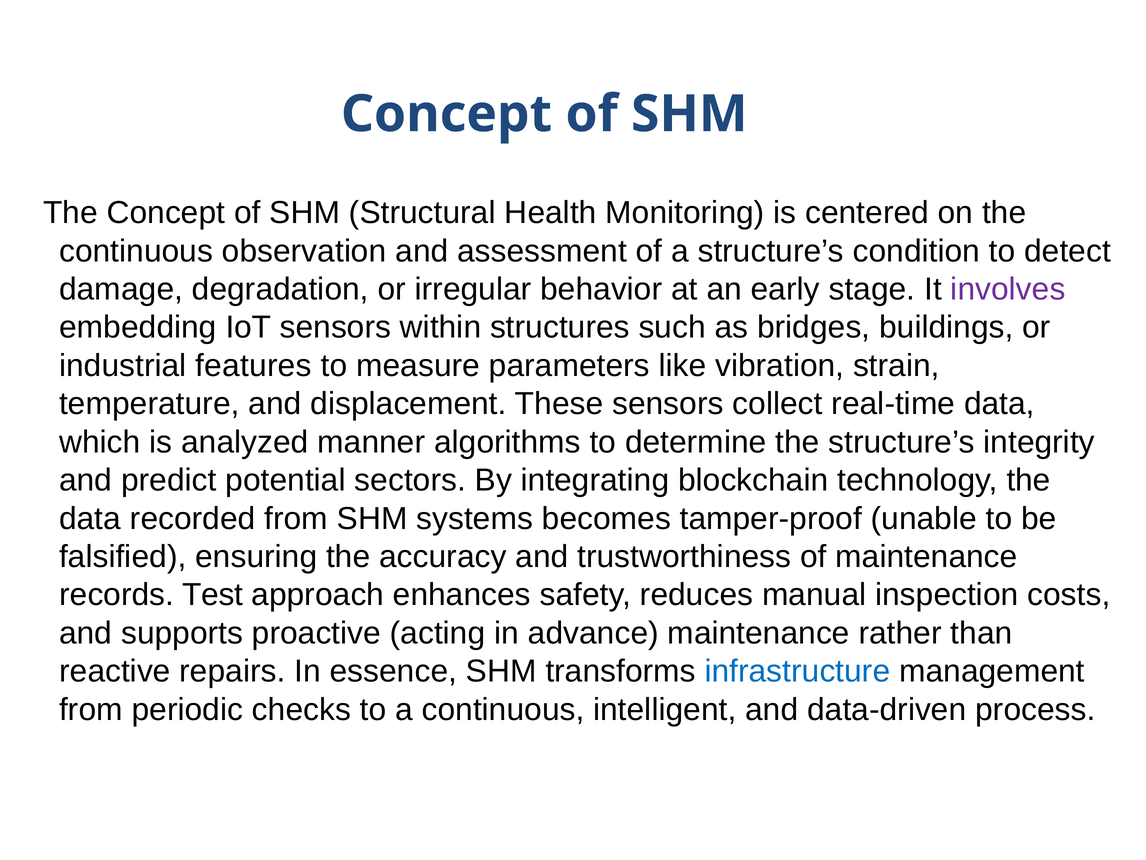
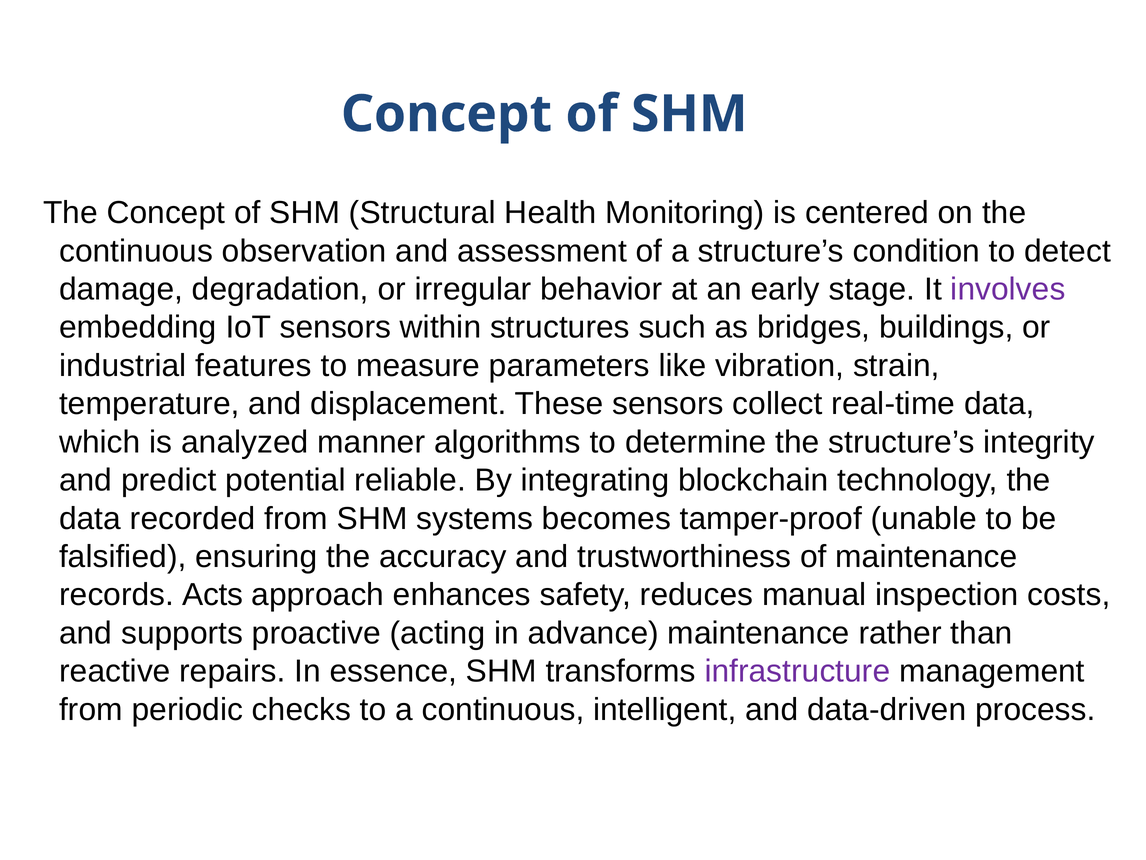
sectors: sectors -> reliable (410, 480)
Test: Test -> Acts (213, 595)
infrastructure colour: blue -> purple (797, 671)
